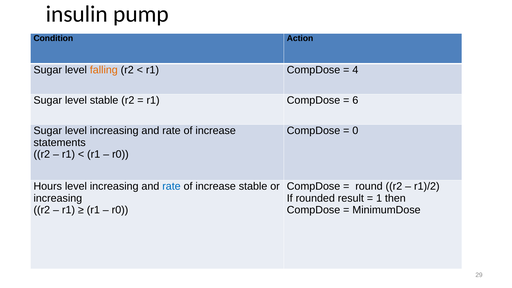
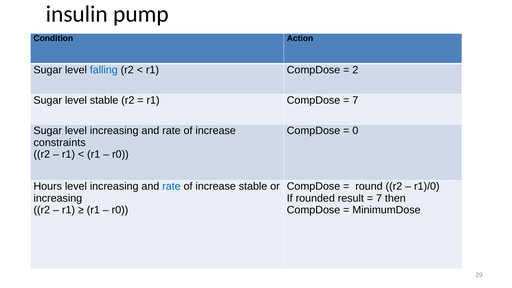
falling colour: orange -> blue (104, 70)
4: 4 -> 2 (355, 70)
6: 6 -> 7 (355, 100)
statements: statements -> constraints (60, 143)
r1)/2: r1)/2 -> r1)/0 (427, 186)
1: 1 -> 7 (379, 198)
